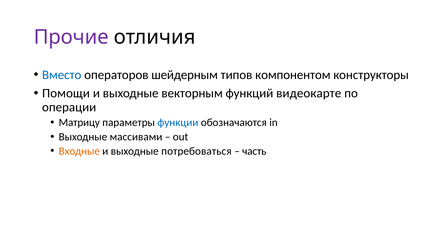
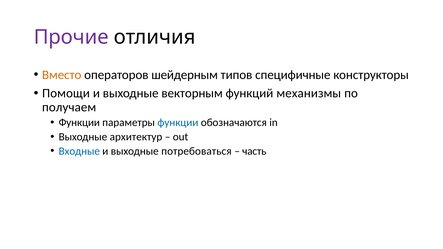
Вместо colour: blue -> orange (62, 75)
компонентом: компонентом -> специфичные (293, 75)
видеокарте: видеокарте -> механизмы (309, 93)
операции: операции -> получаем (69, 107)
Матрицу: Матрицу -> Функции (79, 123)
массивами: массивами -> архитектур (136, 137)
Входные colour: orange -> blue (79, 151)
